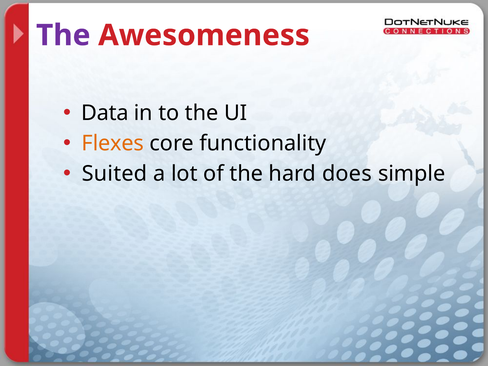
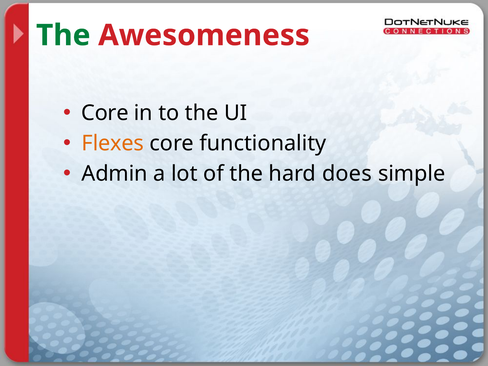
The colour: purple -> green (63, 35)
Data: Data -> Core (105, 113)
Suited: Suited -> Admin (115, 174)
